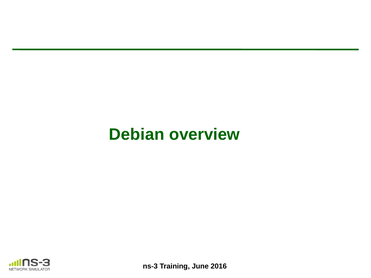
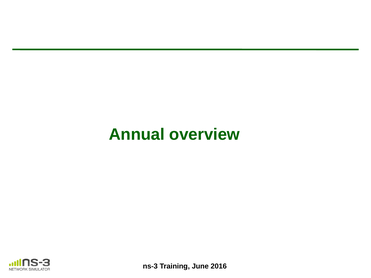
Debian: Debian -> Annual (137, 135)
